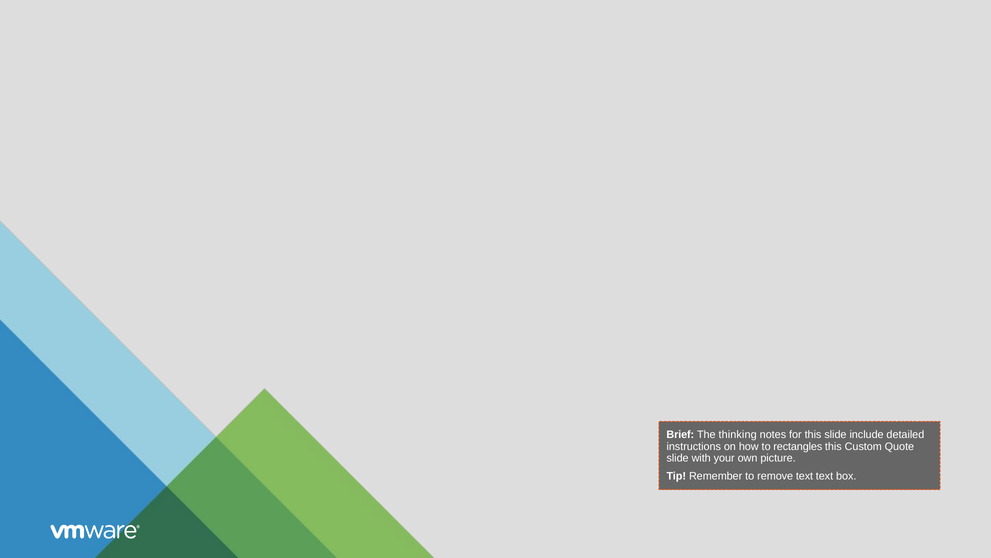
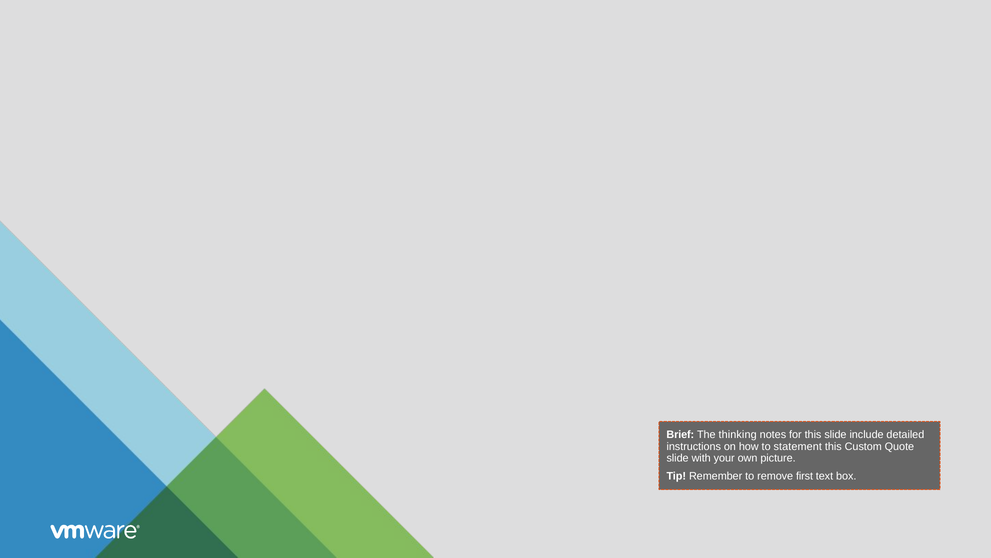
rectangles: rectangles -> statement (798, 446)
remove text: text -> first (805, 476)
